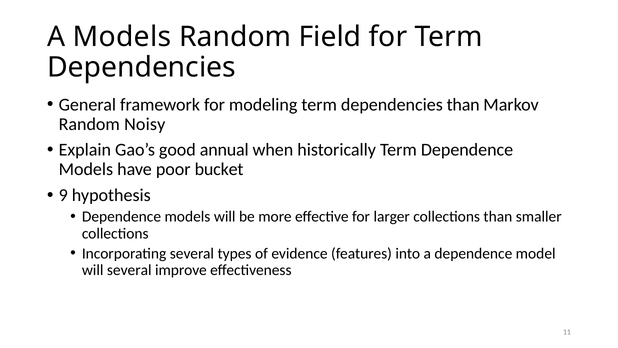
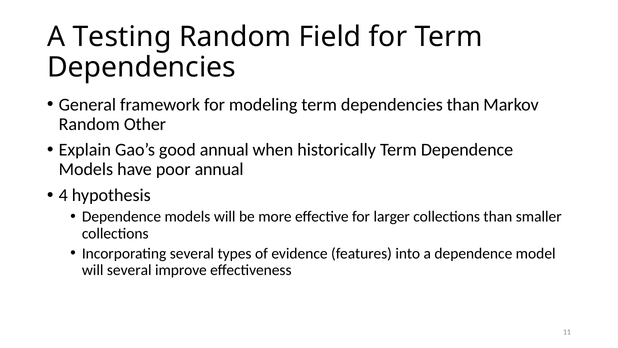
A Models: Models -> Testing (122, 37)
Noisy: Noisy -> Other (145, 124)
poor bucket: bucket -> annual (219, 169)
9: 9 -> 4 (63, 195)
